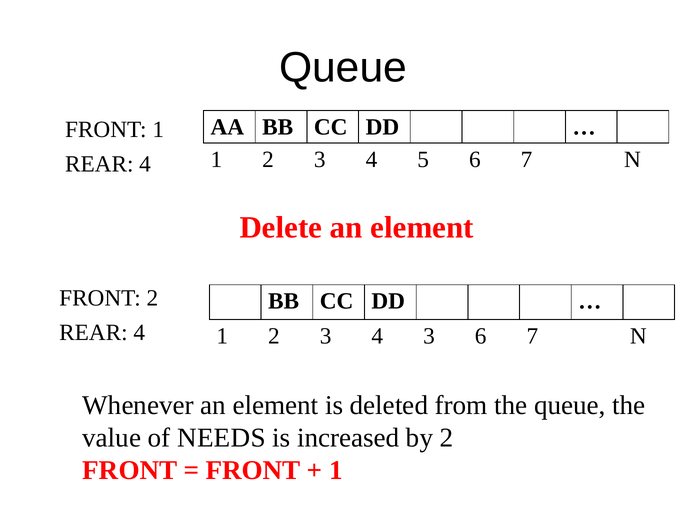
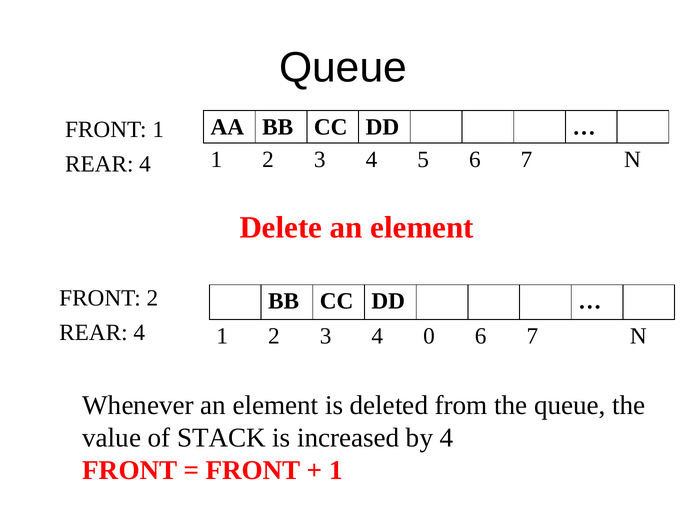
4 3: 3 -> 0 (429, 336)
NEEDS: NEEDS -> STACK (222, 438)
by 2: 2 -> 4 (447, 438)
